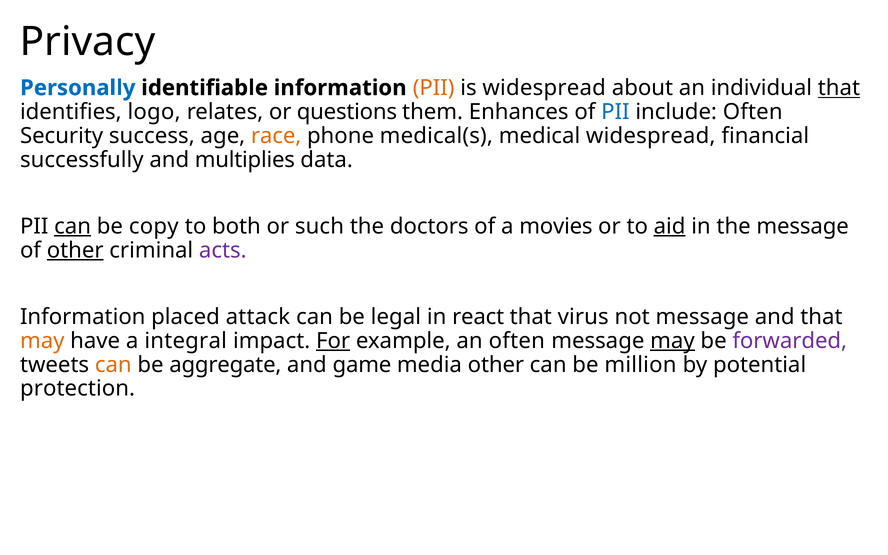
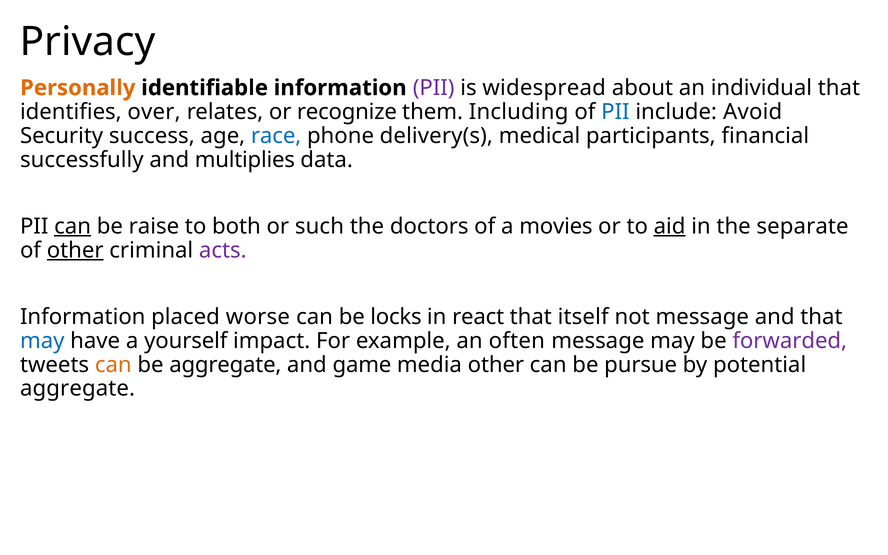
Personally colour: blue -> orange (78, 88)
PII colour: orange -> purple (434, 88)
that underline: present -> none (839, 88)
logo: logo -> over (154, 112)
questions: questions -> recognize (347, 112)
Enhances: Enhances -> Including (519, 112)
include Often: Often -> Avoid (753, 112)
race colour: orange -> blue (276, 136)
medical(s: medical(s -> delivery(s (436, 136)
medical widespread: widespread -> participants (651, 136)
copy: copy -> raise (154, 226)
the message: message -> separate (803, 226)
attack: attack -> worse (258, 317)
legal: legal -> locks (396, 317)
virus: virus -> itself (583, 317)
may colour: orange -> blue (42, 341)
integral: integral -> yourself (186, 341)
For underline: present -> none (333, 341)
may underline: present -> none (672, 341)
million: million -> pursue (641, 365)
protection: protection -> aggregate (78, 389)
